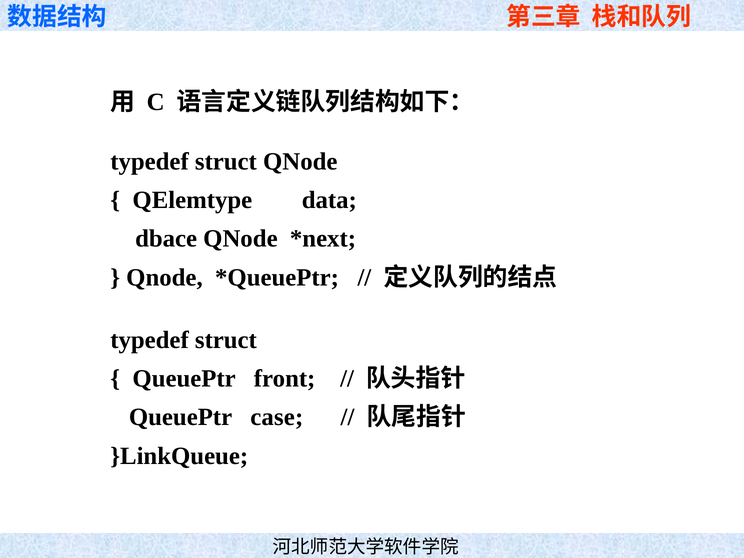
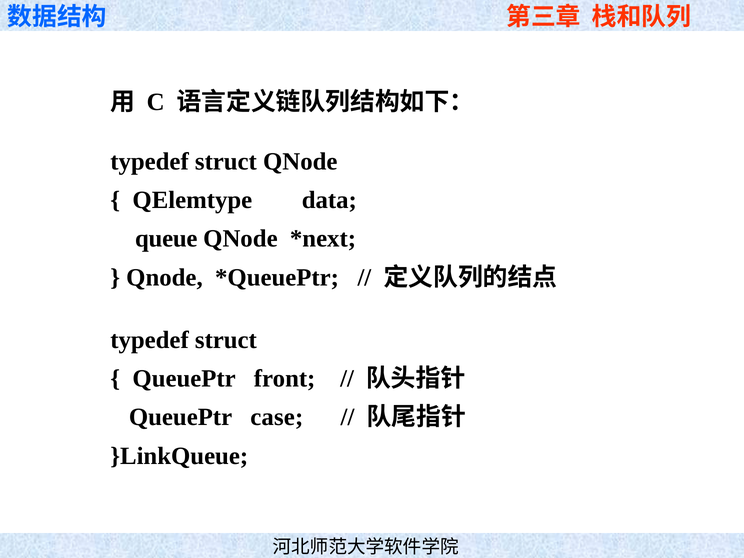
dbace: dbace -> queue (166, 239)
